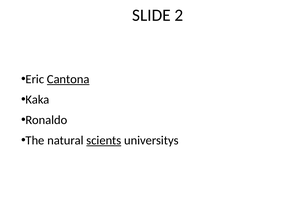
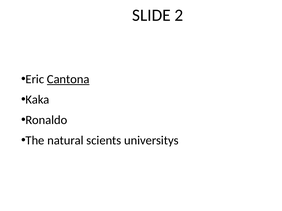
scients underline: present -> none (104, 141)
